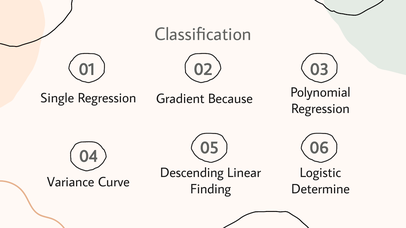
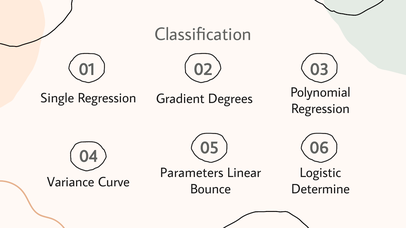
Because: Because -> Degrees (230, 99)
Descending: Descending -> Parameters (192, 173)
Finding: Finding -> Bounce (211, 189)
